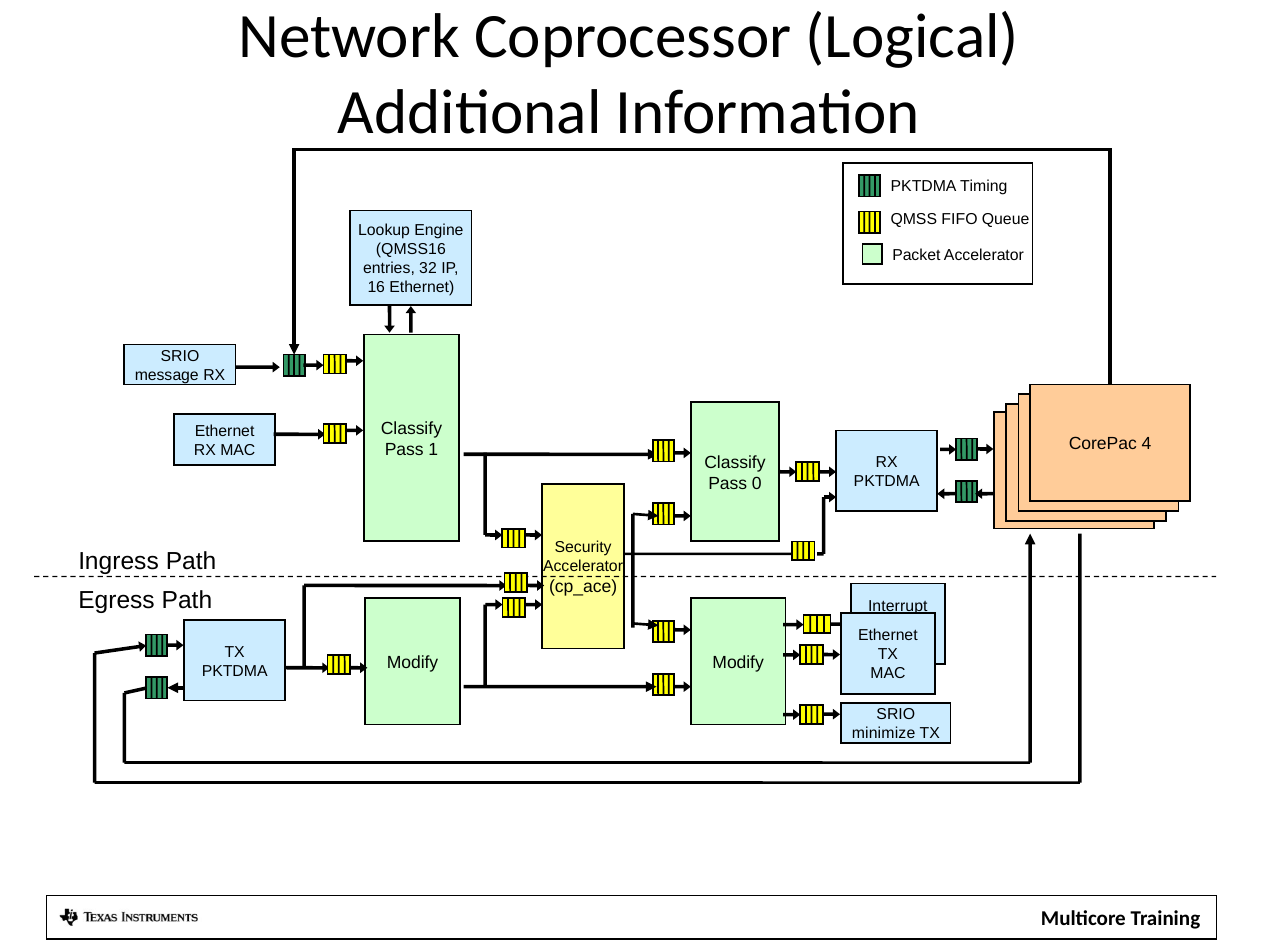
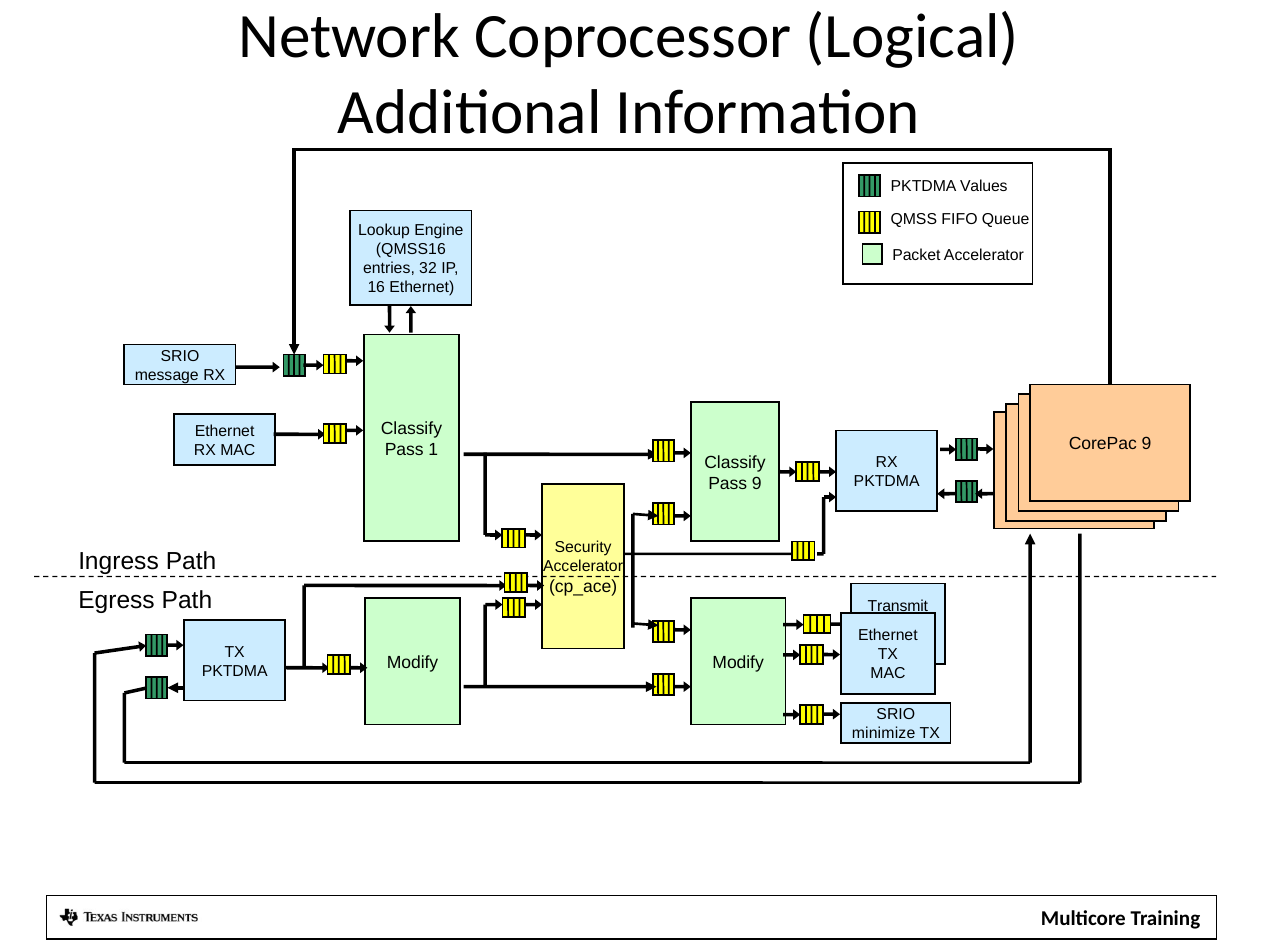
Timing: Timing -> Values (984, 186)
4: 4 -> 9 (1146, 444)
Pass 0: 0 -> 9 (757, 484)
Interrupt: Interrupt -> Transmit (898, 606)
